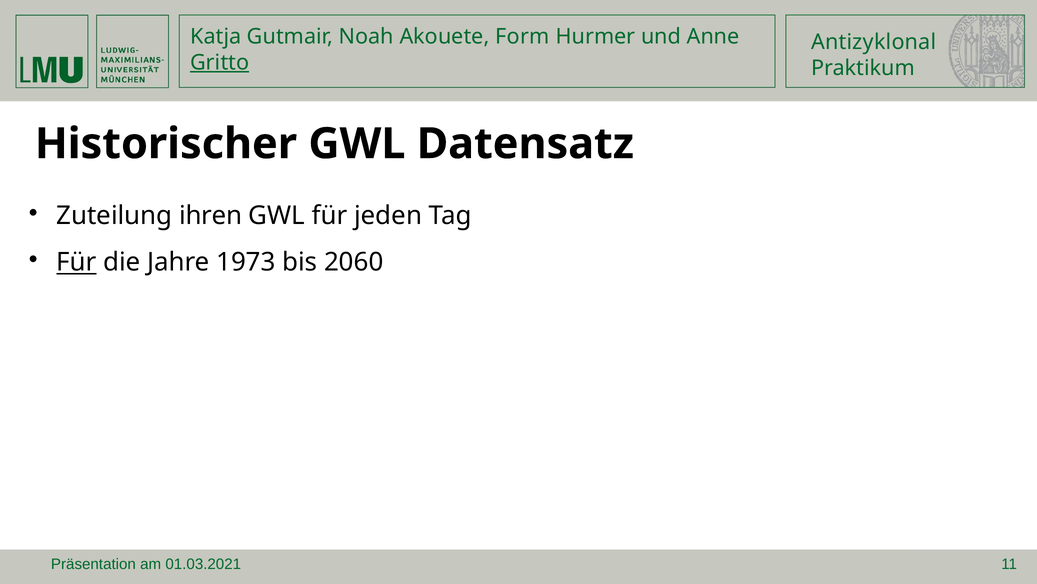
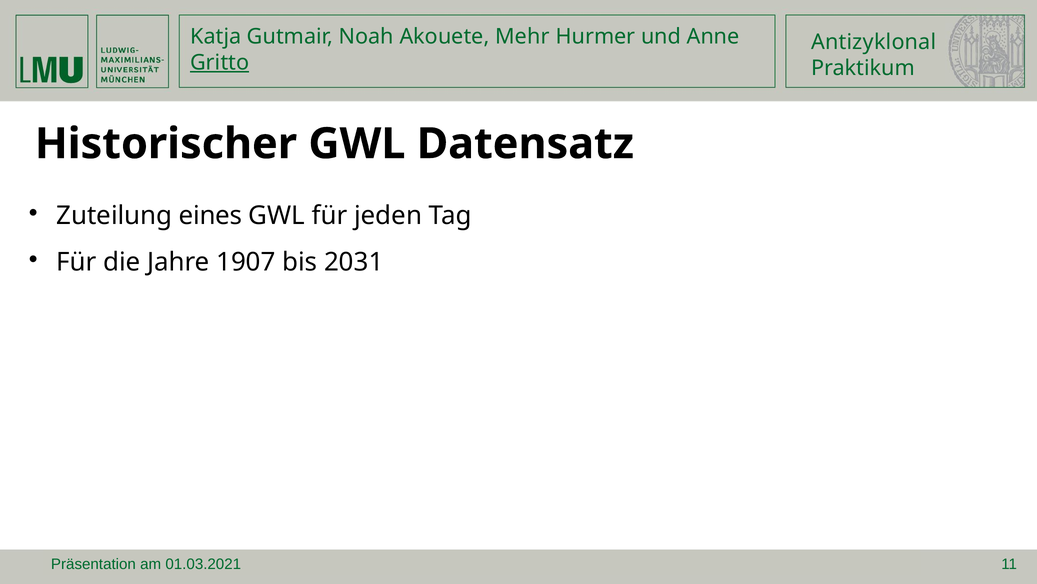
Form: Form -> Mehr (522, 36)
ihren: ihren -> eines (211, 216)
Für underline: present -> none (76, 262)
1973: 1973 -> 1907 (246, 262)
2060: 2060 -> 2031 (354, 262)
